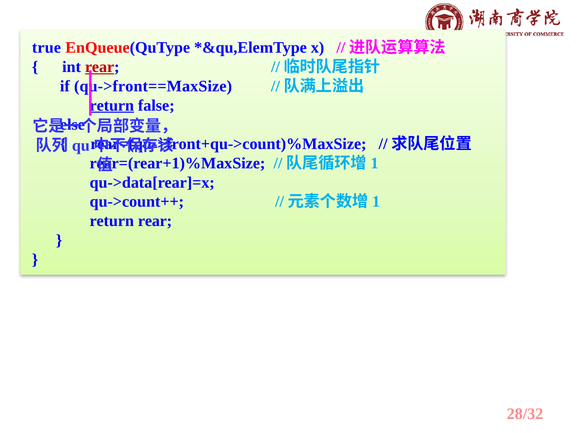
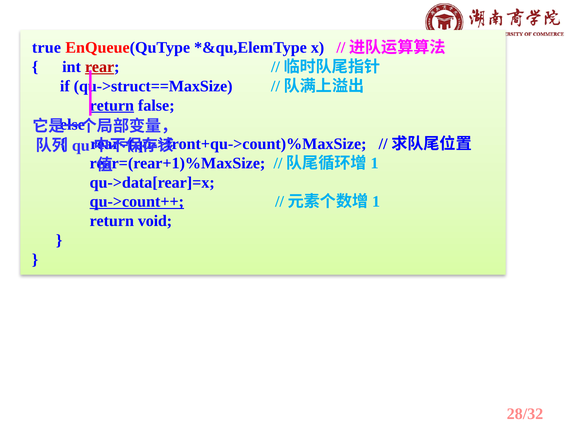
qu->front==MaxSize: qu->front==MaxSize -> qu->struct==MaxSize (153, 86)
qu->count++ underline: none -> present (137, 202)
return rear: rear -> void (155, 221)
